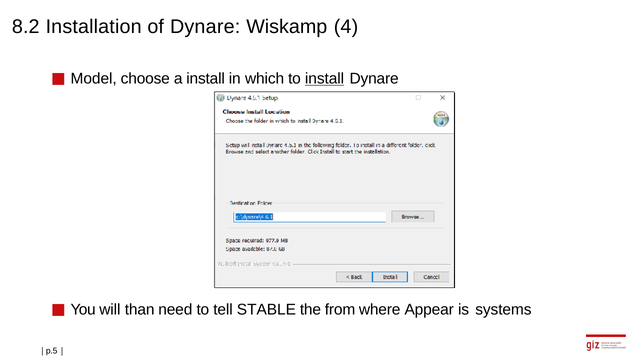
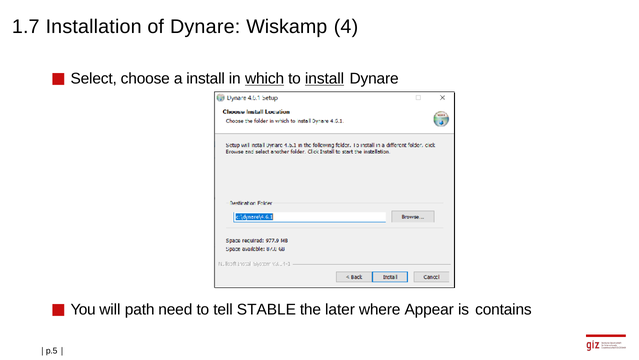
8.2: 8.2 -> 1.7 (26, 27)
Model: Model -> Select (94, 78)
which underline: none -> present (265, 78)
than: than -> path (140, 309)
from: from -> later (340, 309)
systems: systems -> contains (503, 309)
